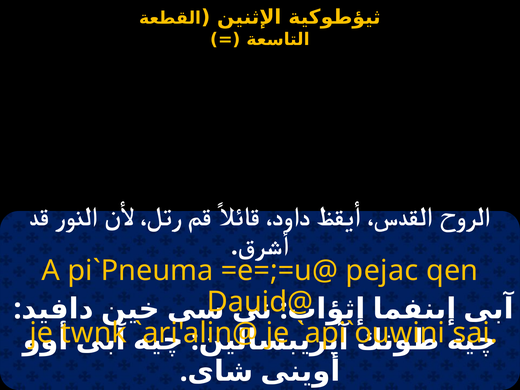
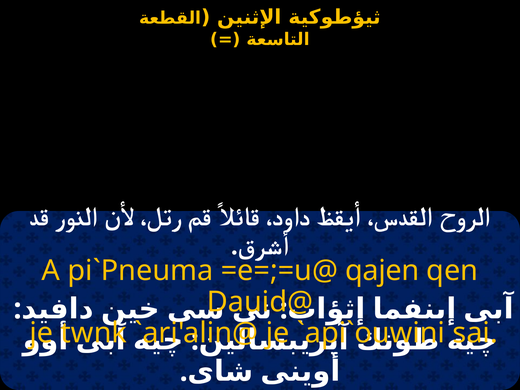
pejac: pejac -> qajen (382, 271)
